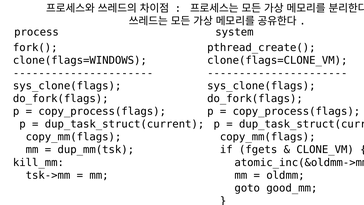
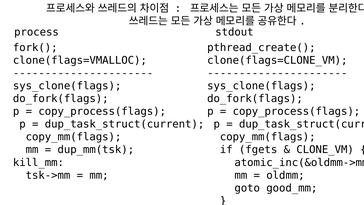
system: system -> stdout (234, 32)
clone(flags=WINDOWS: clone(flags=WINDOWS -> clone(flags=VMALLOC (80, 60)
